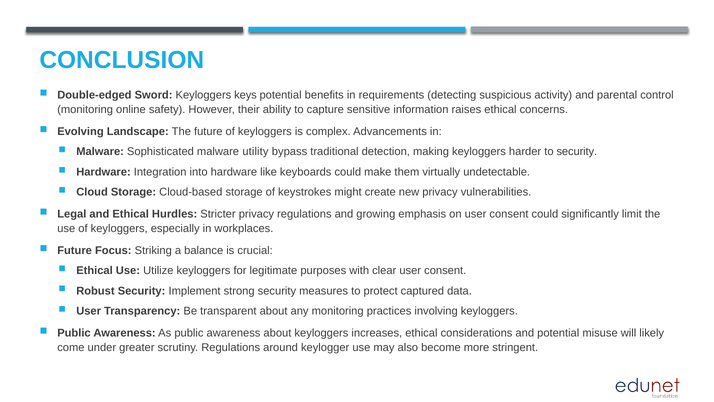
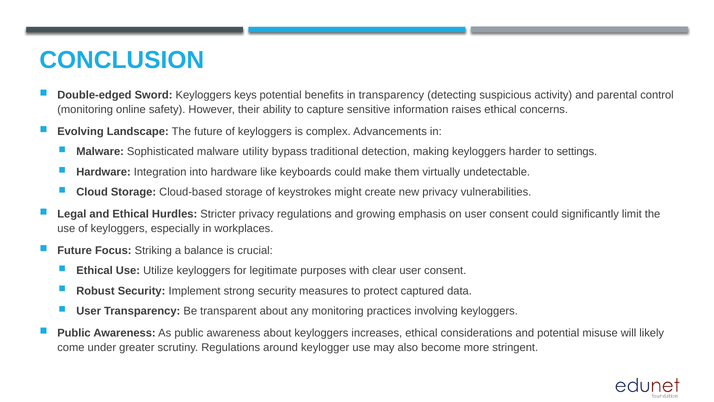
in requirements: requirements -> transparency (391, 95)
to security: security -> settings (577, 152)
